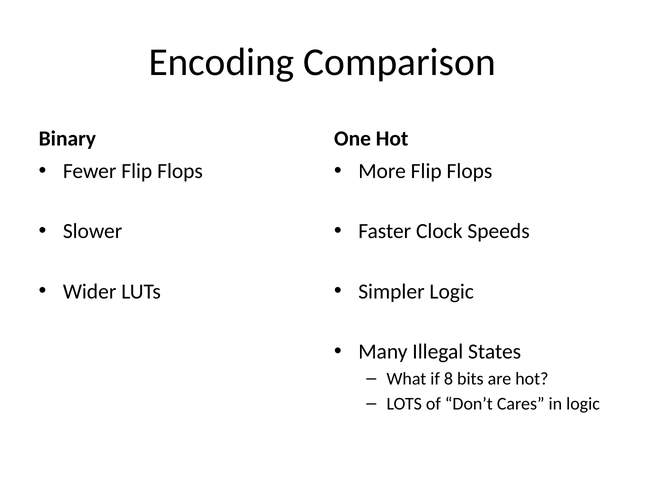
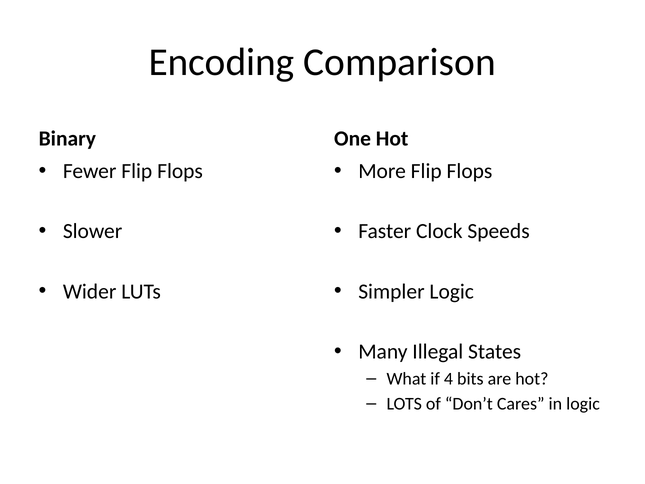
8: 8 -> 4 (449, 379)
